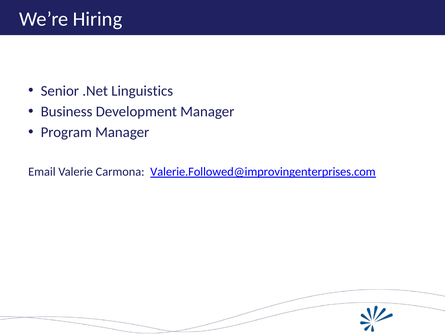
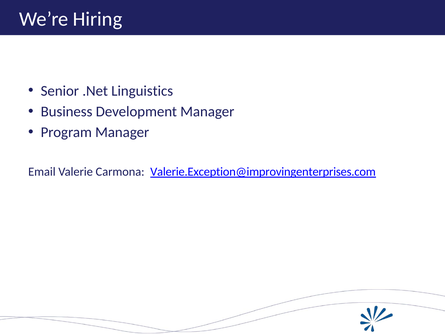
Valerie.Followed@improvingenterprises.com: Valerie.Followed@improvingenterprises.com -> Valerie.Exception@improvingenterprises.com (263, 172)
